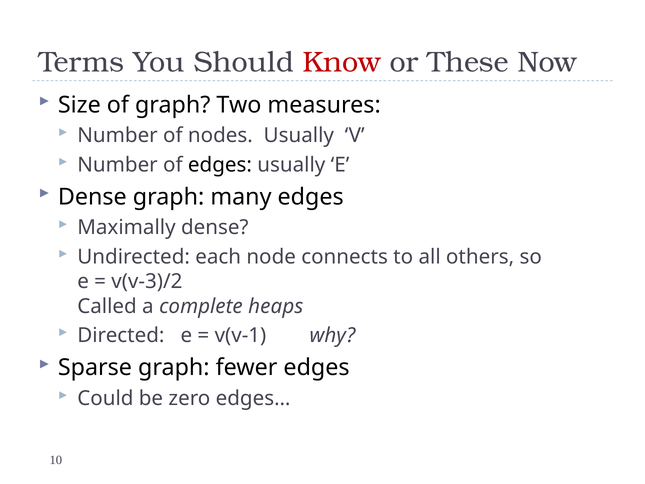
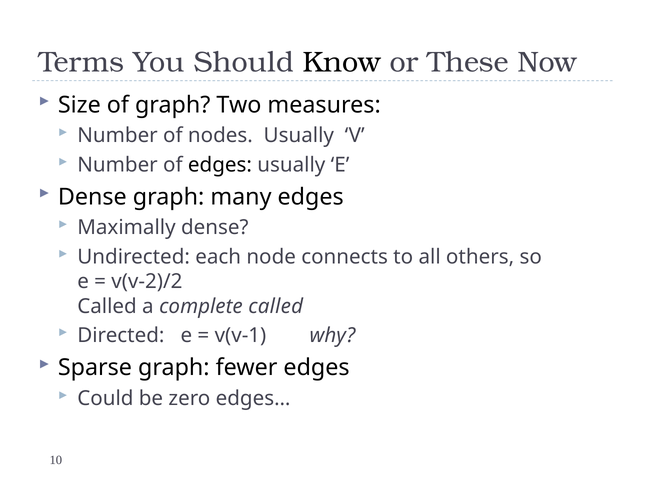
Know colour: red -> black (342, 62)
v(v-3)/2: v(v-3)/2 -> v(v-2)/2 (147, 281)
complete heaps: heaps -> called (276, 306)
